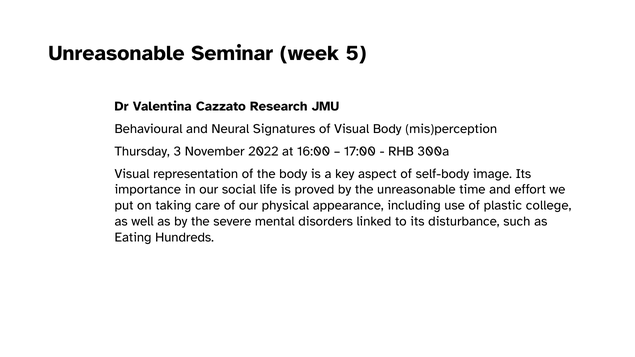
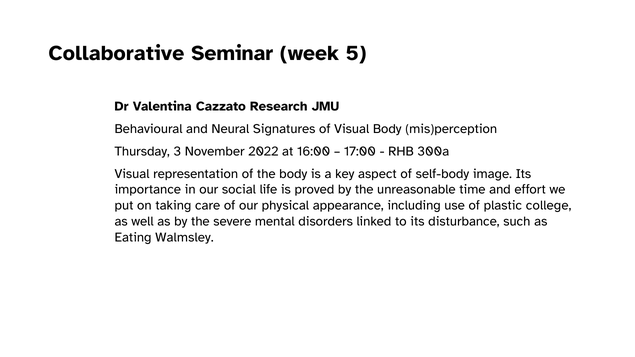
Unreasonable: Unreasonable -> Collaborative (116, 53)
Hundreds: Hundreds -> Walmsley (184, 237)
